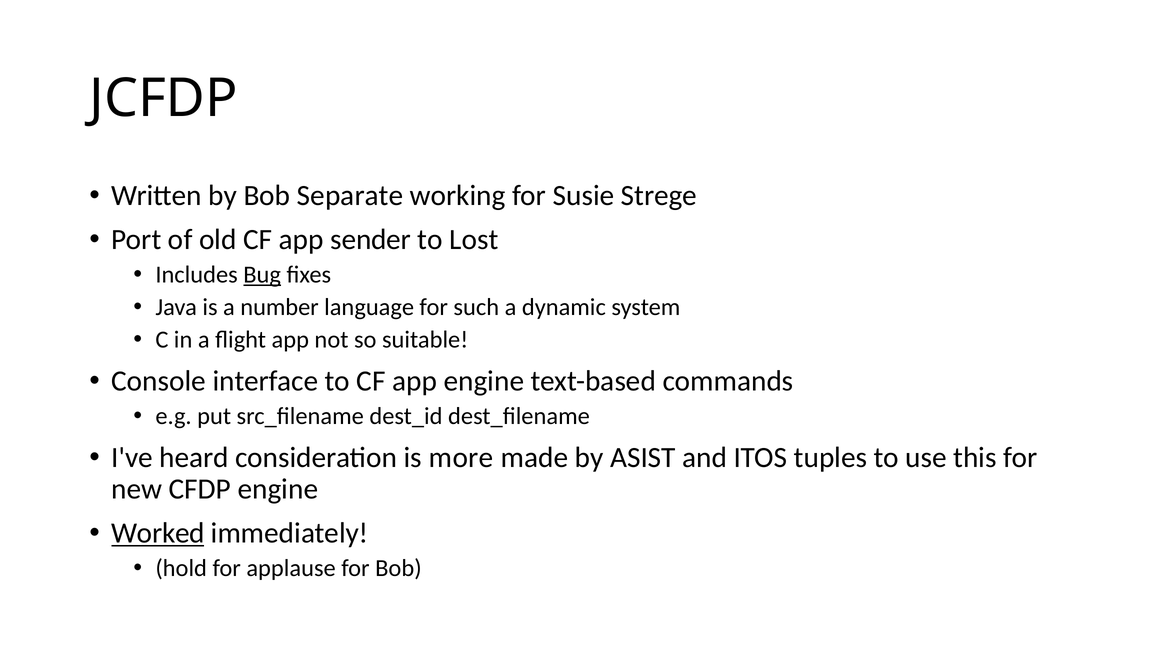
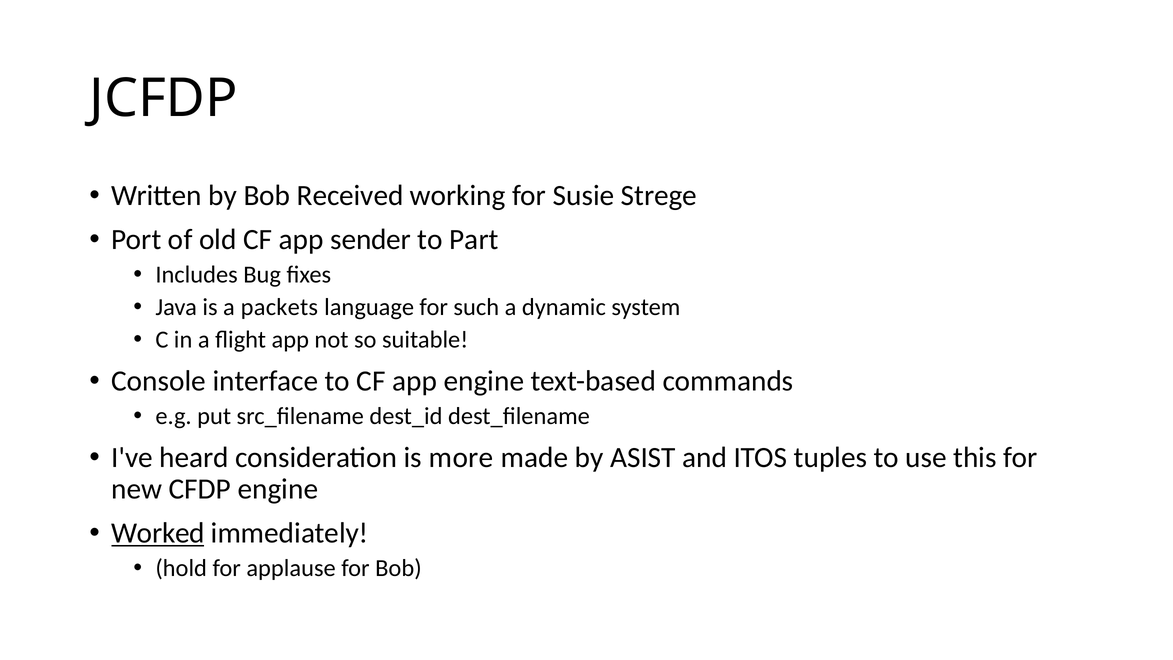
Separate: Separate -> Received (350, 196)
Lost: Lost -> Part (474, 240)
Bug underline: present -> none (262, 275)
number: number -> packets (279, 307)
